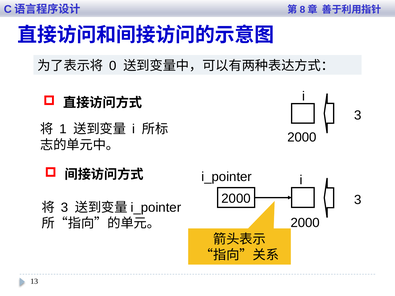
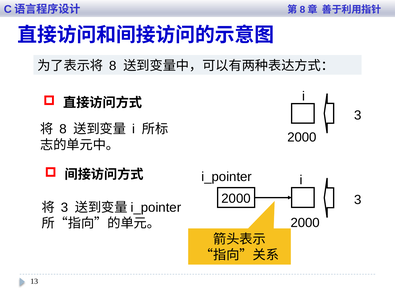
0: 0 -> 8 (113, 66)
1: 1 -> 8 (63, 129)
